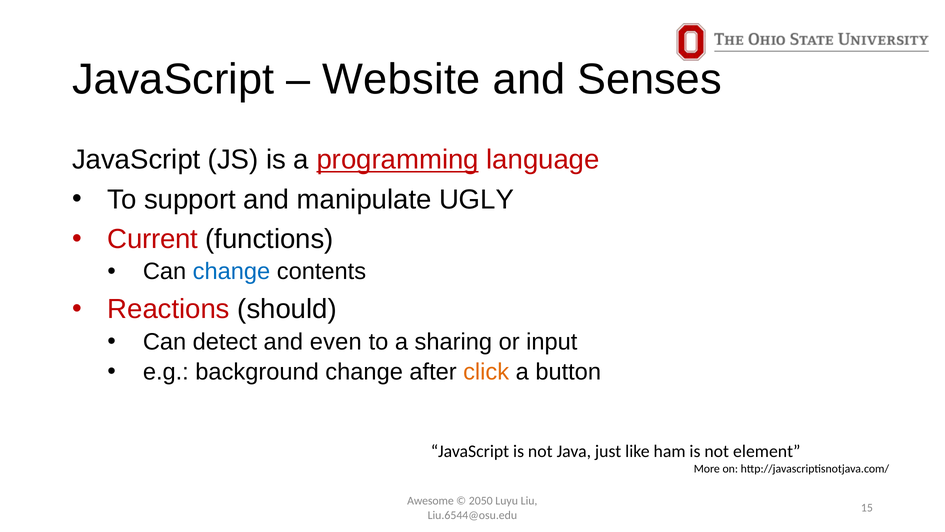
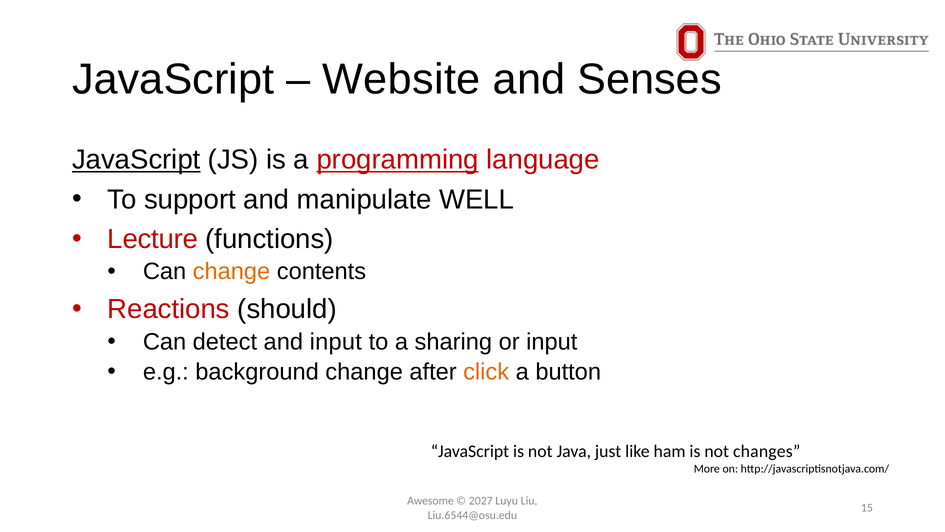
JavaScript underline: none -> present (136, 160)
UGLY: UGLY -> WELL (477, 199)
Current: Current -> Lecture (153, 239)
change colour: blue -> orange (231, 271)
and even: even -> input (336, 341)
element: element -> changes (767, 451)
2050: 2050 -> 2027 (481, 501)
